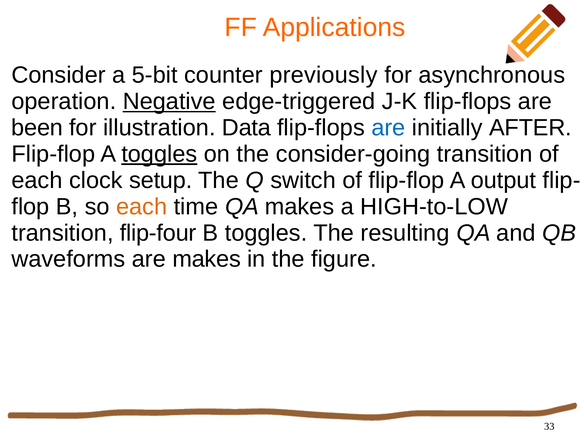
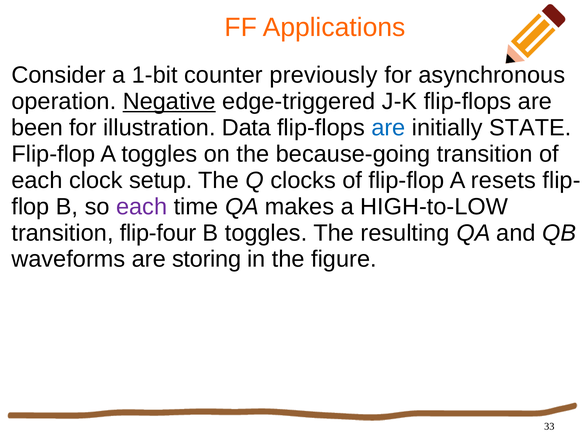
5-bit: 5-bit -> 1-bit (155, 75)
AFTER: AFTER -> STATE (530, 128)
toggles underline: present -> none (159, 154)
consider-going: consider-going -> because-going (353, 154)
switch: switch -> clocks (303, 180)
output: output -> resets (503, 180)
each colour: orange -> purple (142, 207)
are makes: makes -> storing (207, 259)
